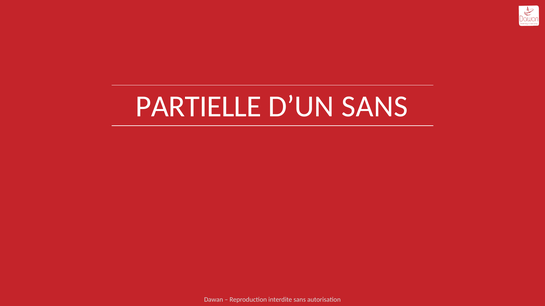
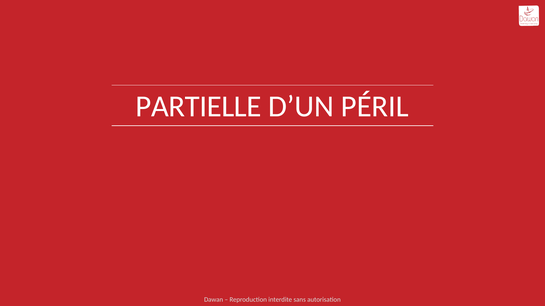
D’UN SANS: SANS -> PÉRIL (375, 107)
